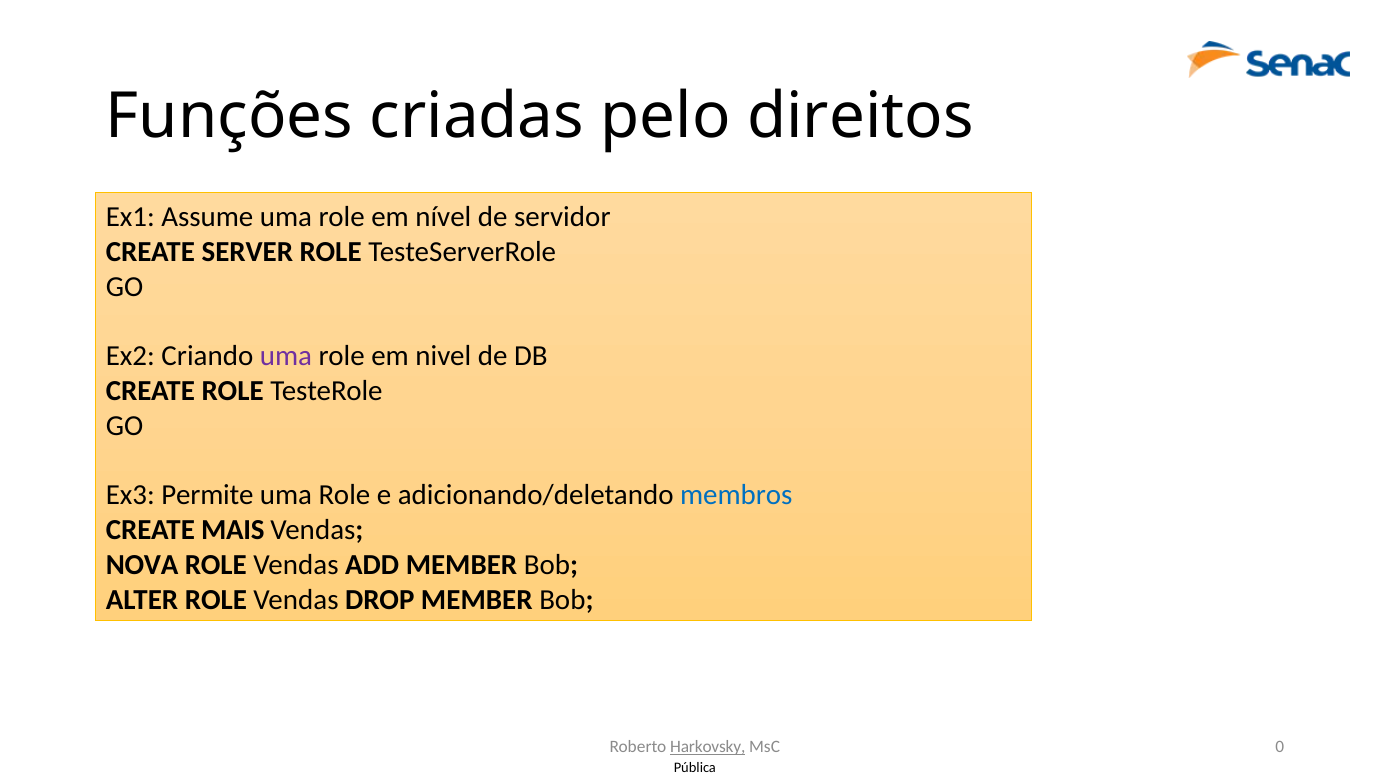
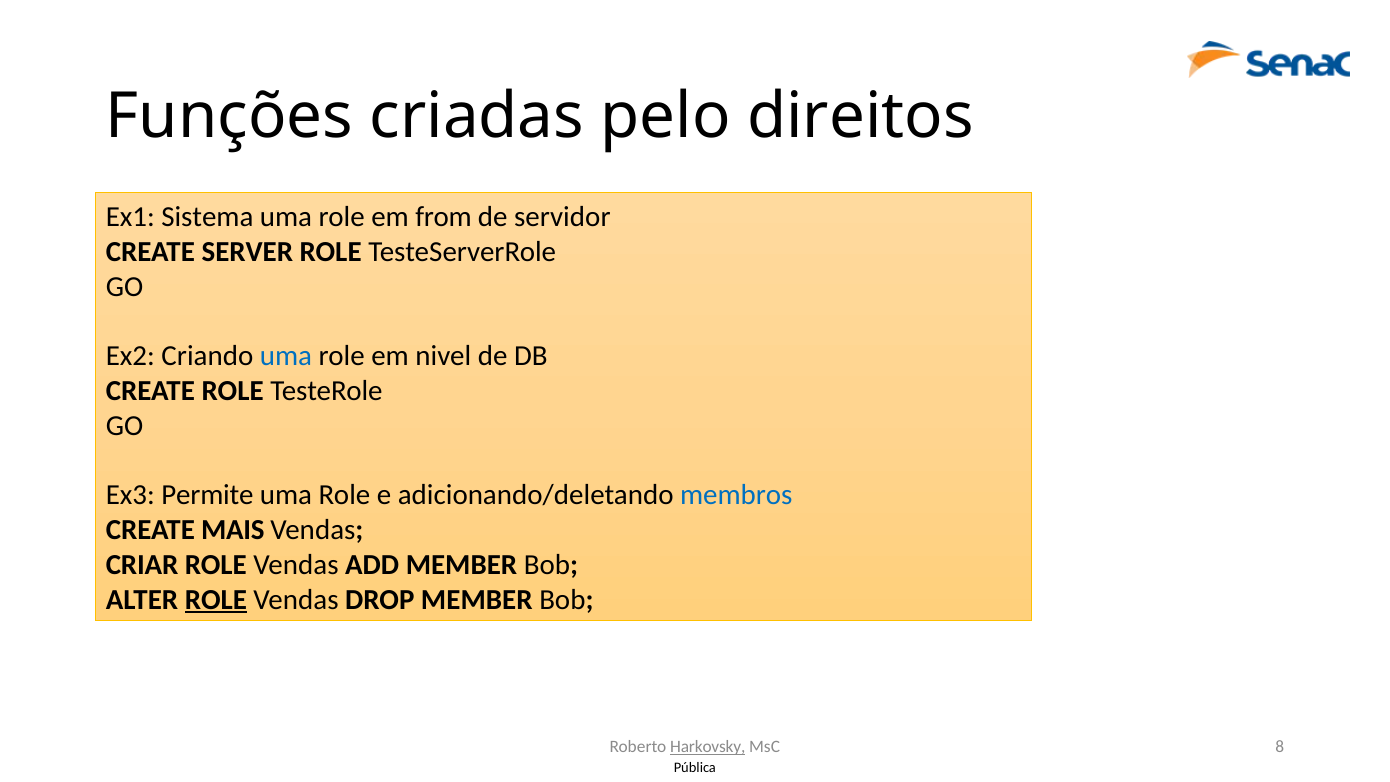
Assume: Assume -> Sistema (207, 217)
nível: nível -> from (443, 217)
uma colour: purple -> blue (286, 356)
NOVA: NOVA -> CRIAR (142, 565)
ROLE underline: none -> present (216, 600)
0: 0 -> 8 (1280, 747)
